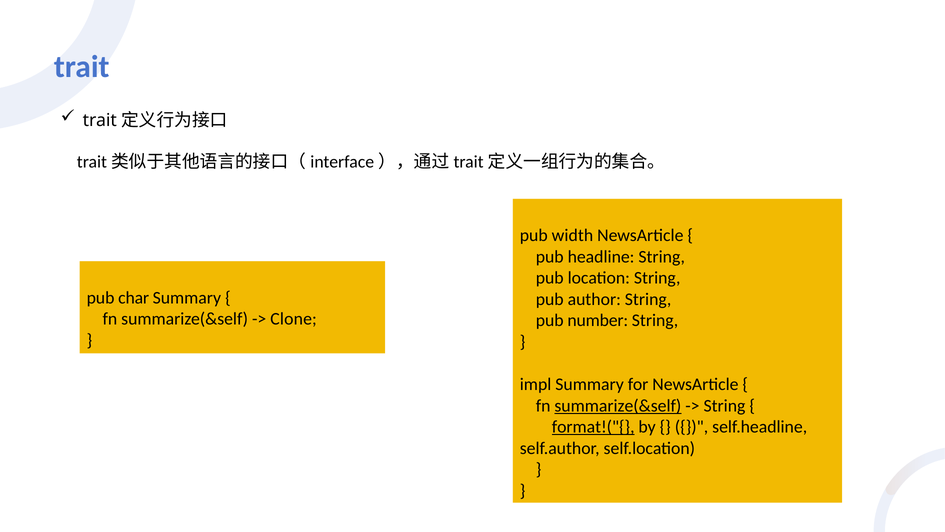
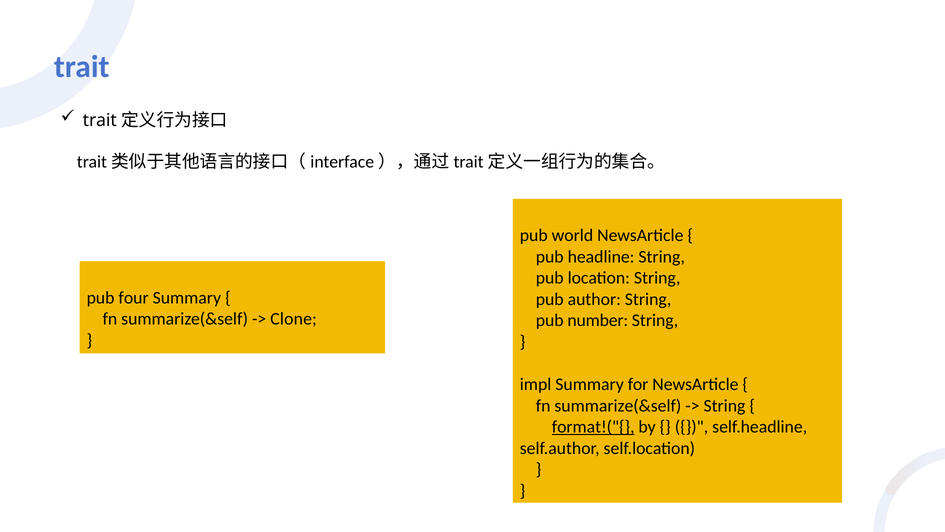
width: width -> world (572, 235)
char: char -> four (134, 298)
summarize(&self underline: present -> none (618, 405)
